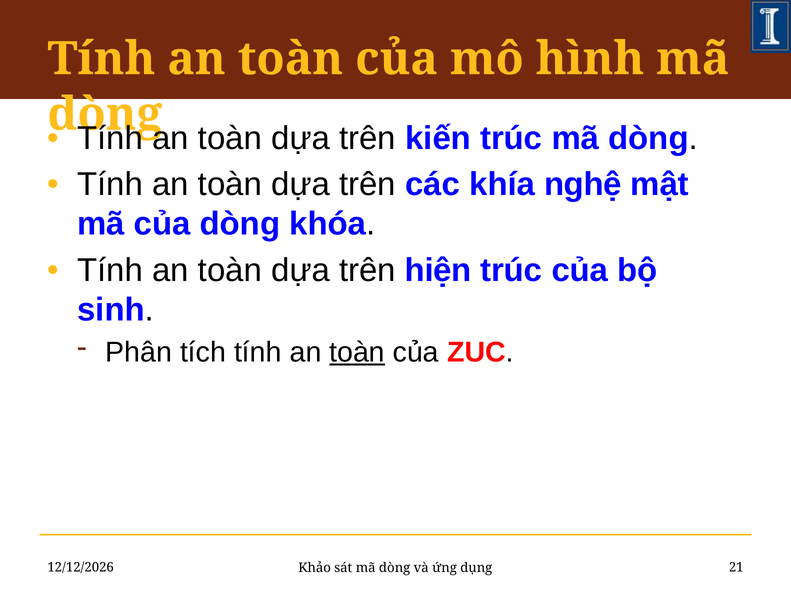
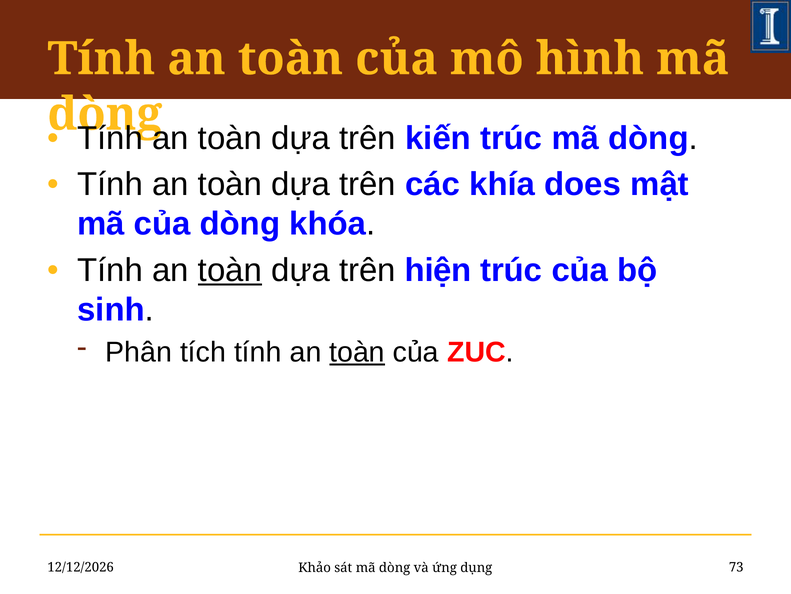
nghệ: nghệ -> does (583, 184)
toàn underline: none -> present (230, 270)
21: 21 -> 73 (736, 567)
